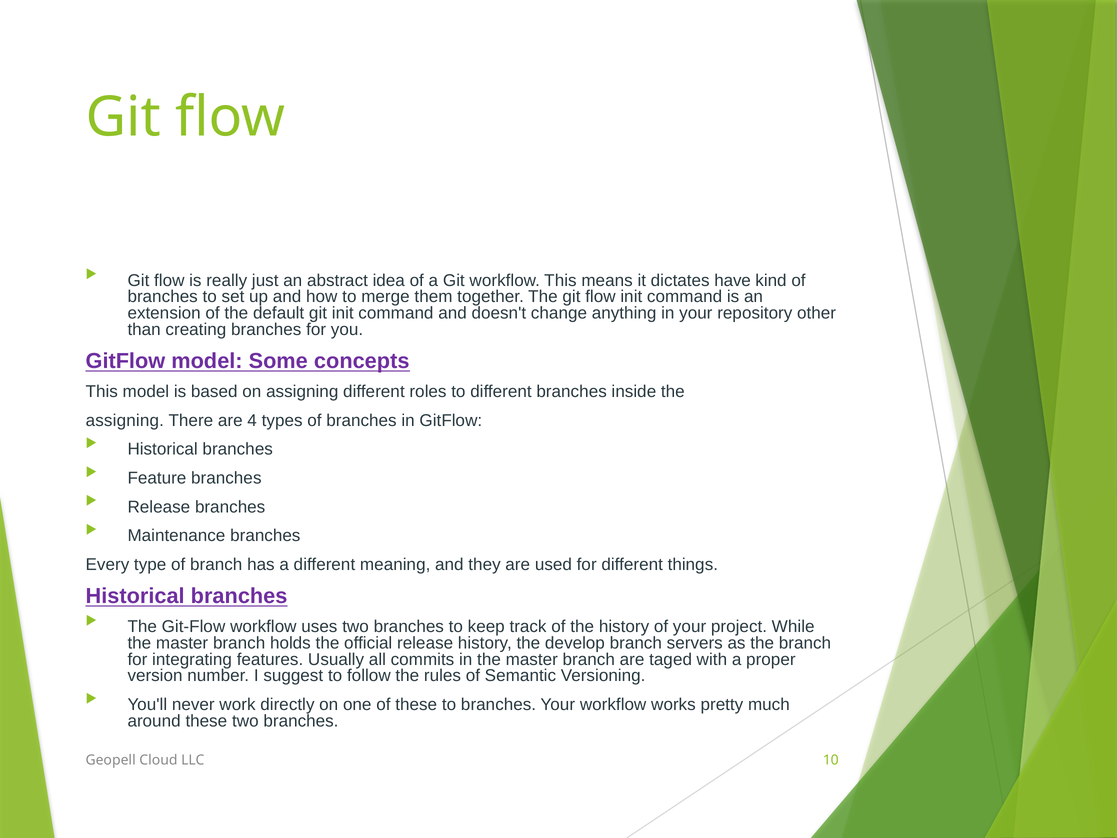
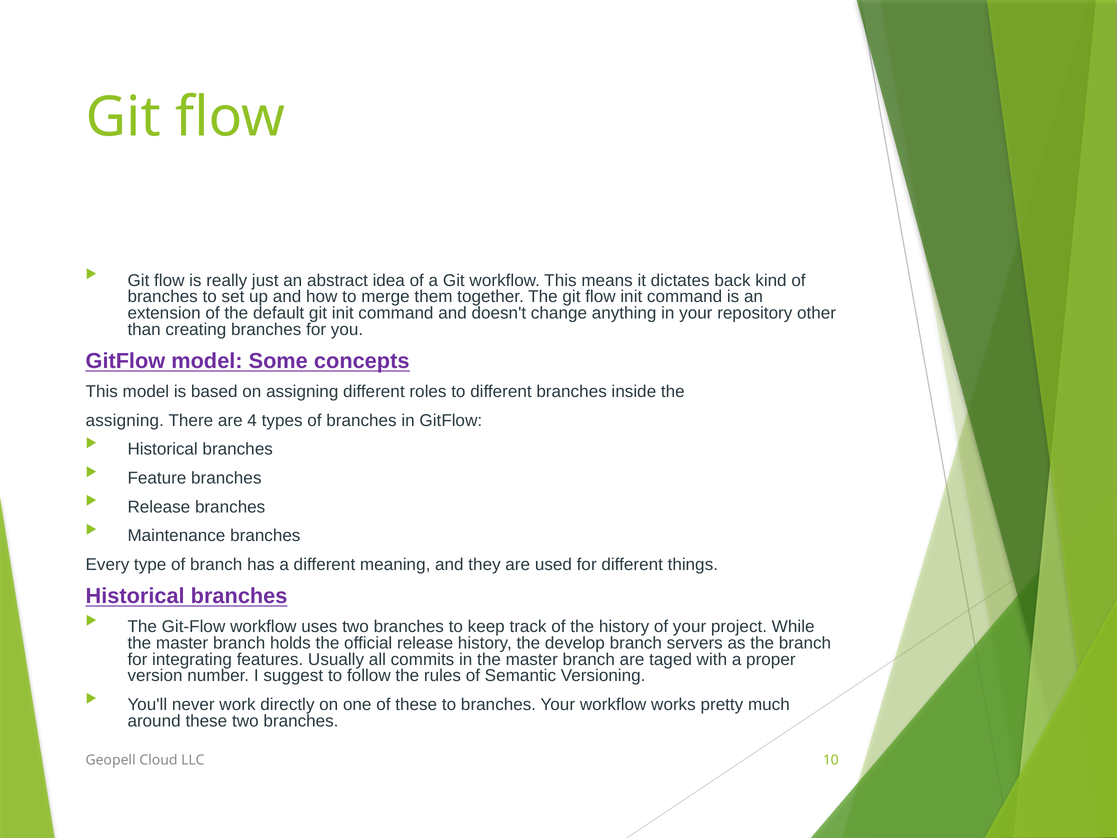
have: have -> back (733, 280)
